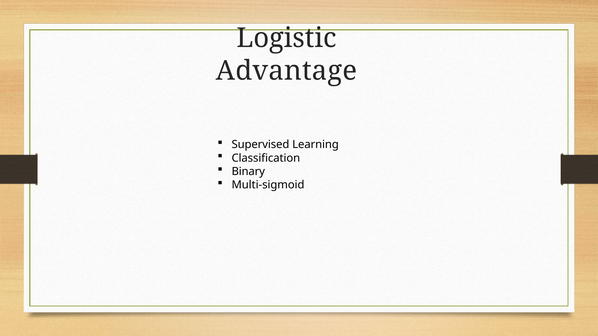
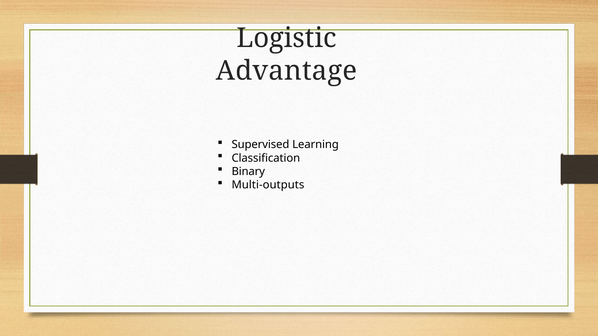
Multi-sigmoid: Multi-sigmoid -> Multi-outputs (268, 185)
